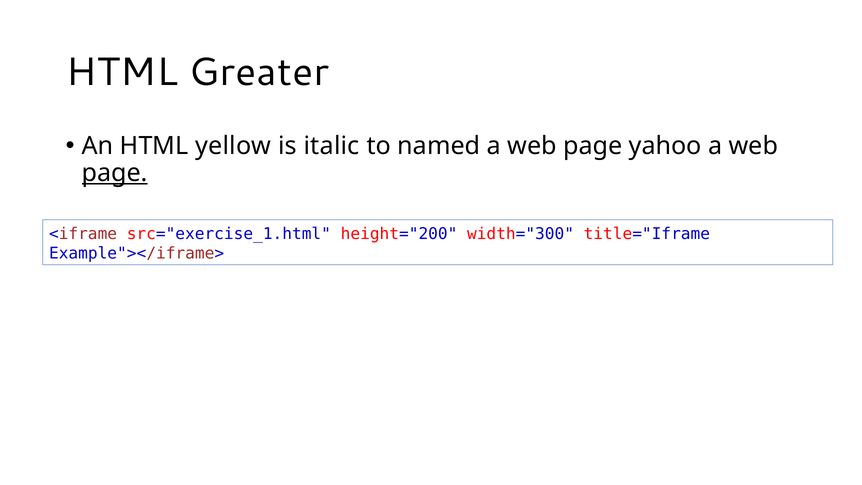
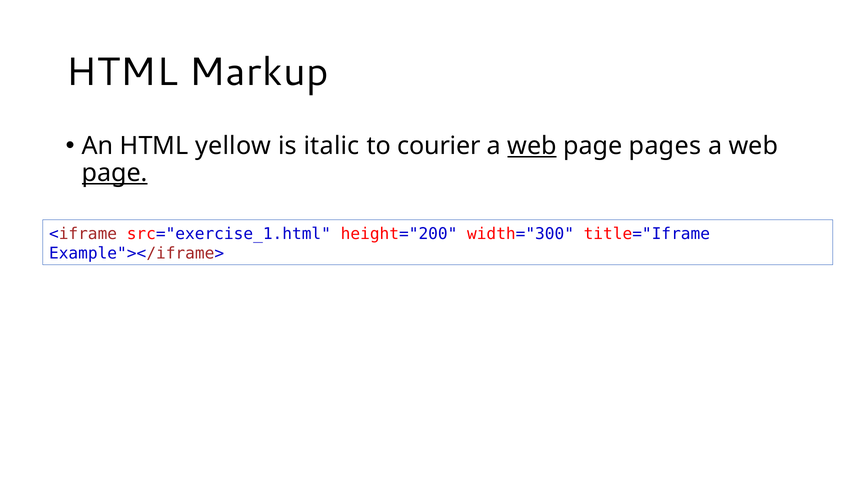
Greater: Greater -> Markup (259, 72)
named: named -> courier (439, 146)
web underline: none -> present (532, 146)
yahoo: yahoo -> pages (665, 146)
